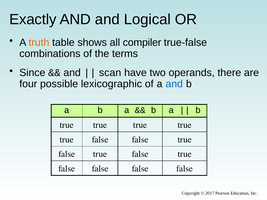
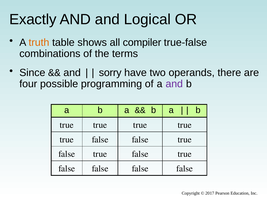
scan: scan -> sorry (110, 73)
lexicographic: lexicographic -> programming (111, 84)
and colour: blue -> purple (174, 84)
